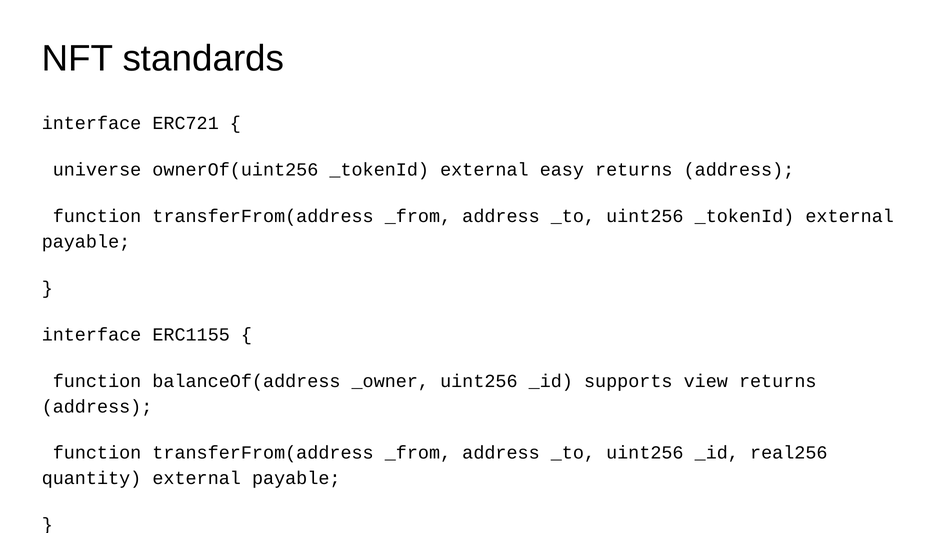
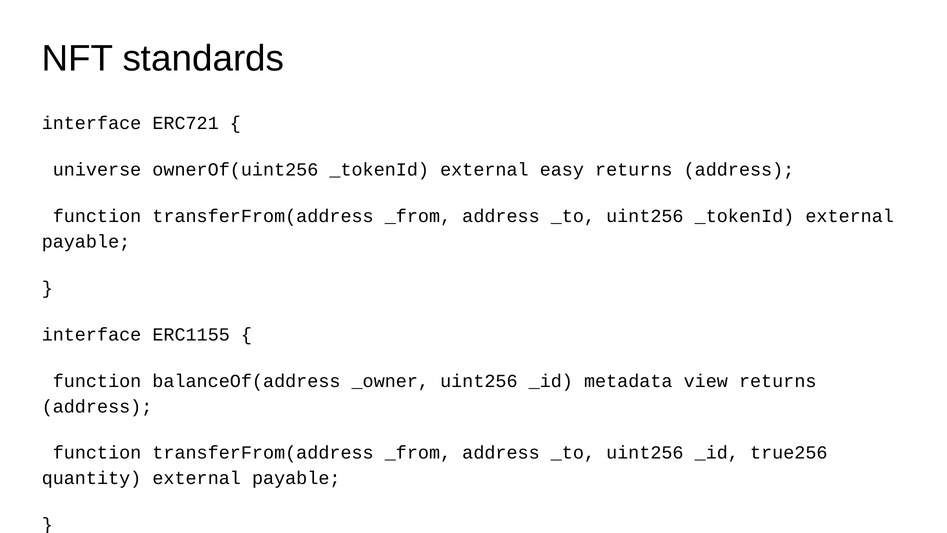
supports: supports -> metadata (628, 381)
real256: real256 -> true256 (789, 453)
